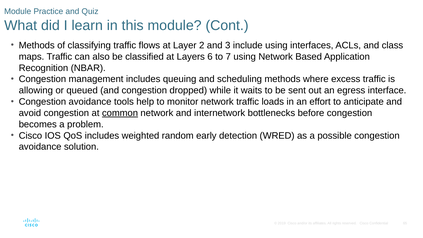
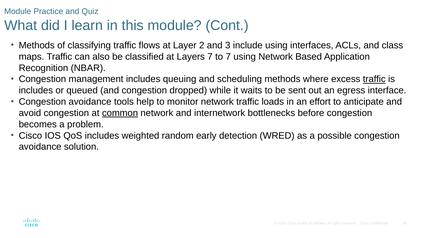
Layers 6: 6 -> 7 (210, 57)
traffic underline: none -> present (374, 79)
allowing: allowing -> includes (36, 90)
